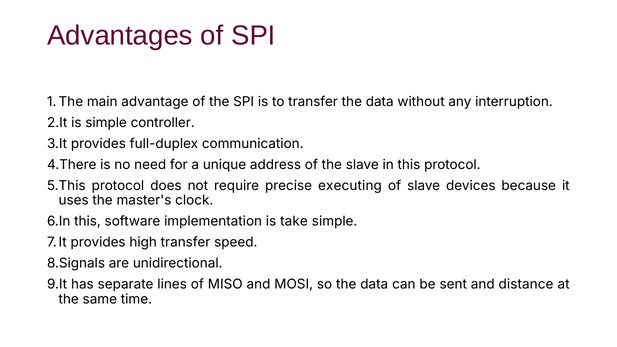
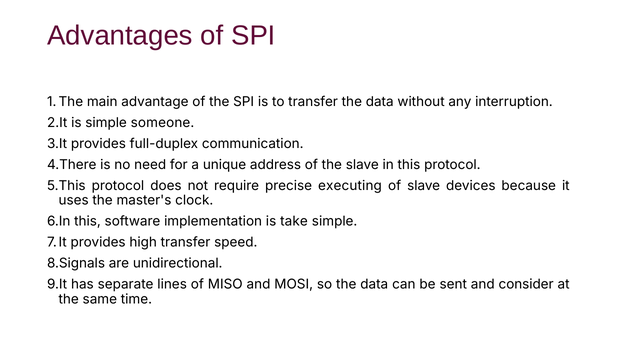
controller: controller -> someone (163, 123)
distance: distance -> consider (526, 285)
